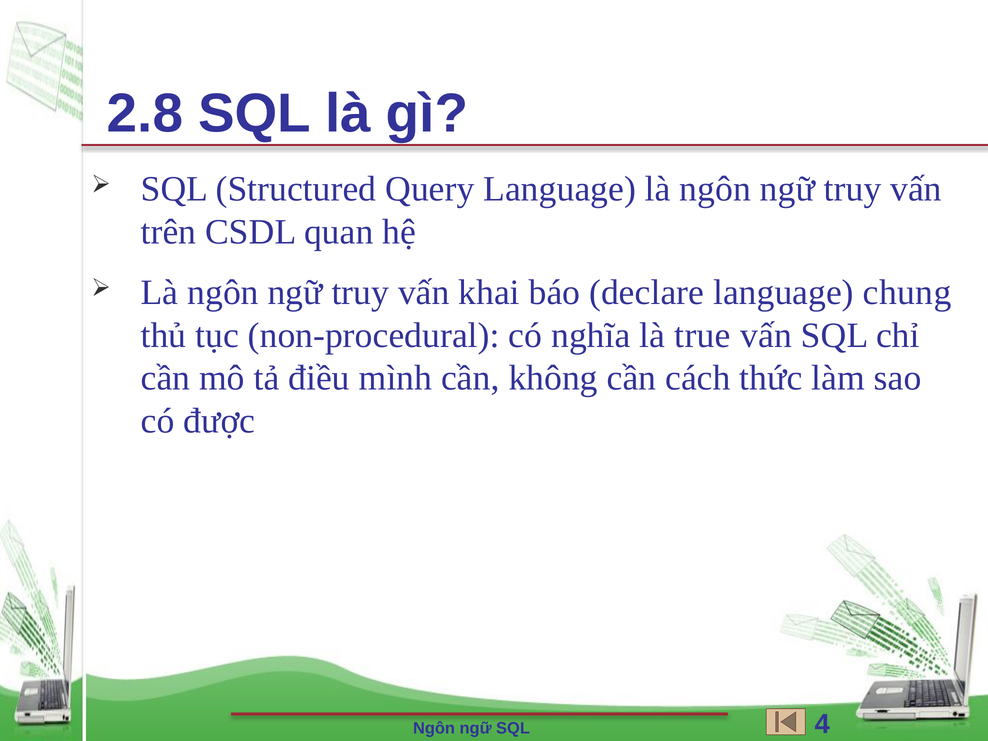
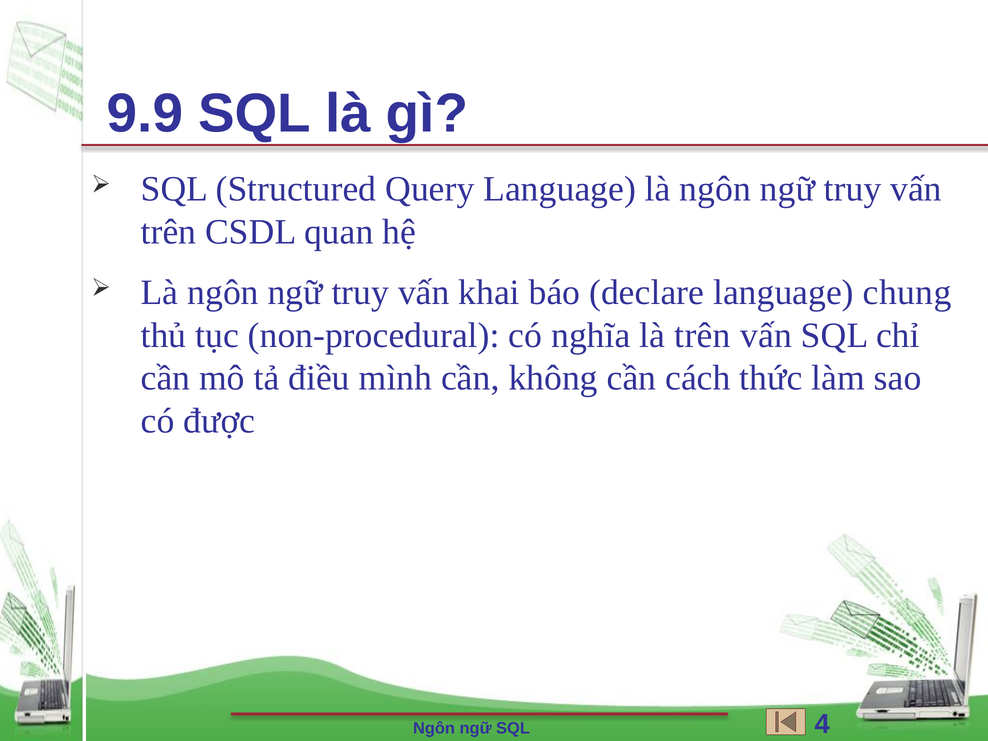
2.8: 2.8 -> 9.9 (145, 114)
là true: true -> trên (703, 335)
